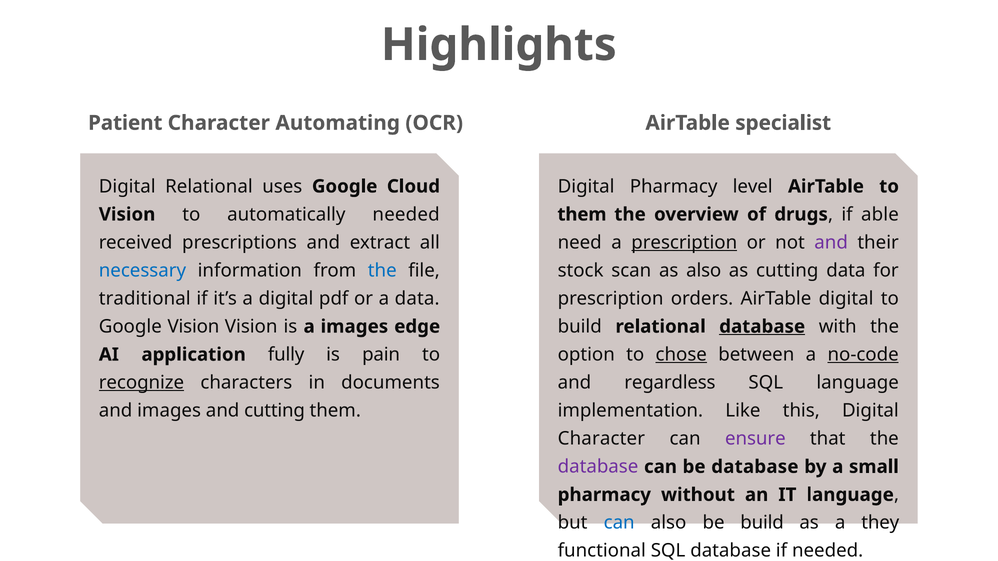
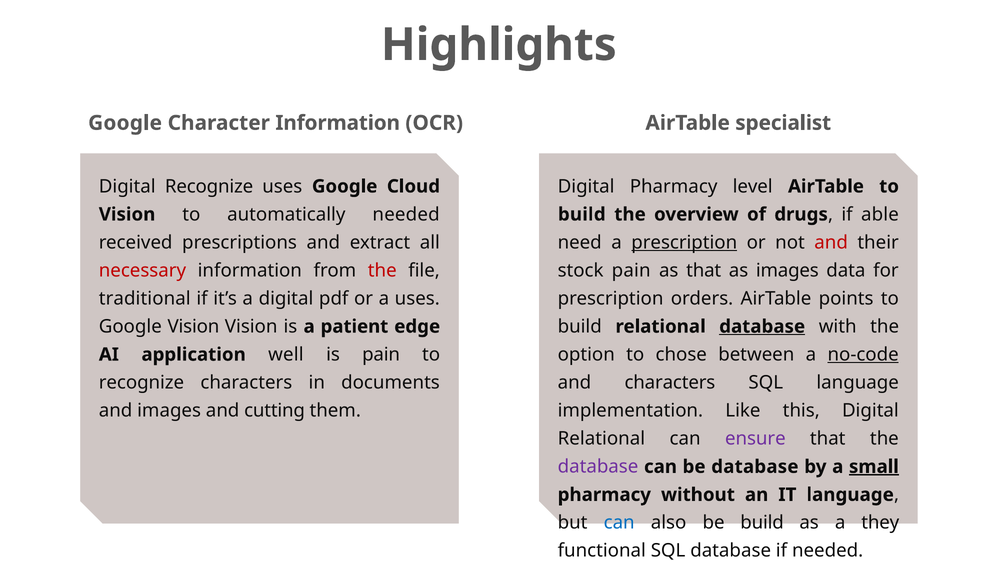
Patient: Patient -> Google (125, 123)
Character Automating: Automating -> Information (338, 123)
Digital Relational: Relational -> Recognize (209, 186)
them: them -> build (582, 215)
and colour: purple -> red (831, 243)
necessary colour: blue -> red (142, 271)
the colour: blue -> red (382, 271)
stock scan: scan -> pain (631, 271)
as also: also -> that (704, 271)
as cutting: cutting -> images (787, 271)
a data: data -> uses (417, 299)
AirTable digital: digital -> points (846, 299)
a images: images -> patient (354, 327)
chose underline: present -> none (681, 355)
fully: fully -> well (286, 355)
recognize underline: present -> none (141, 383)
and regardless: regardless -> characters (670, 383)
Character: Character -> Relational (601, 439)
small underline: none -> present (874, 467)
